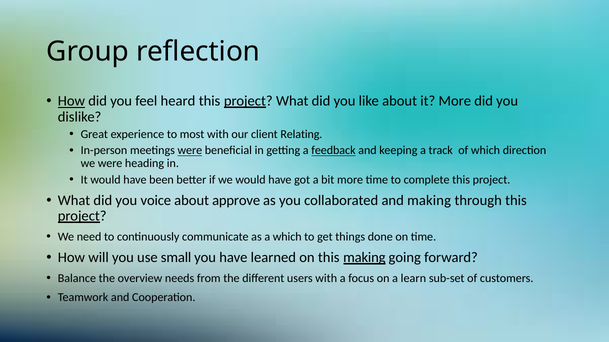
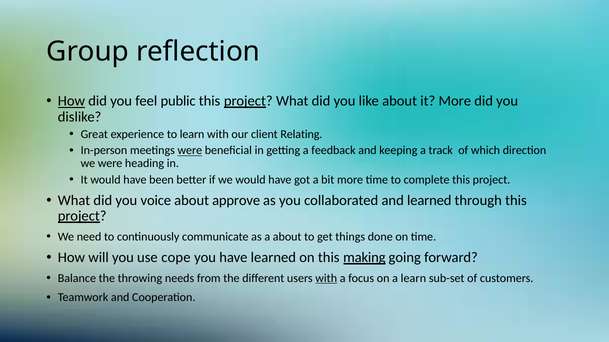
heard: heard -> public (178, 101)
to most: most -> learn (192, 135)
feedback underline: present -> none (333, 151)
and making: making -> learned (429, 201)
a which: which -> about (287, 237)
small: small -> cope (176, 258)
overview: overview -> throwing (140, 279)
with underline: none -> present (326, 279)
